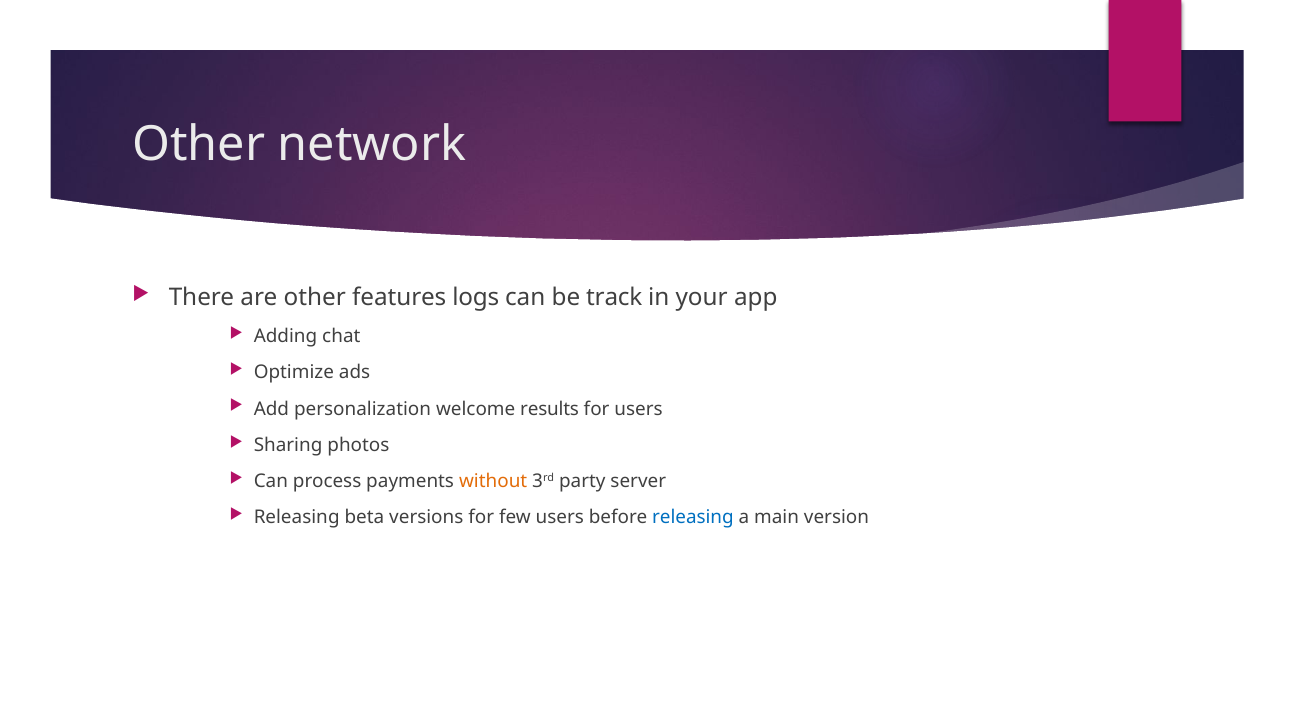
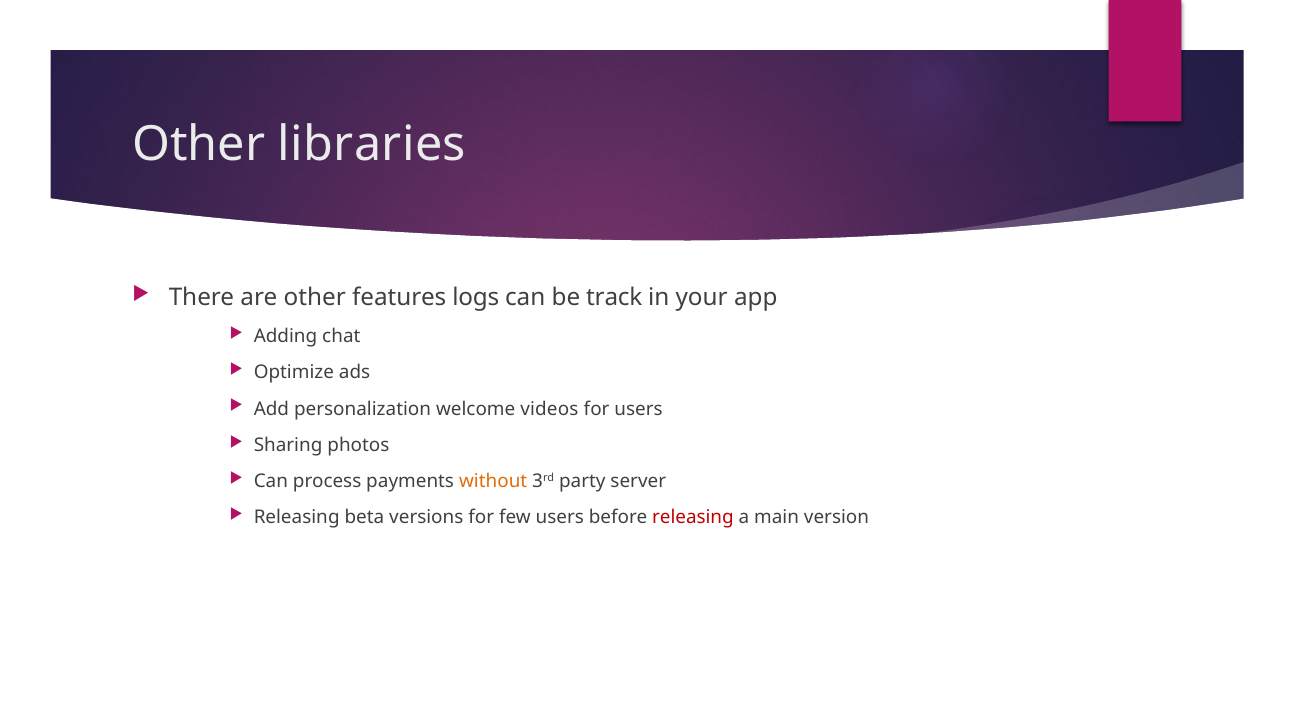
network: network -> libraries (372, 144)
results: results -> videos (549, 409)
releasing colour: blue -> red (693, 518)
